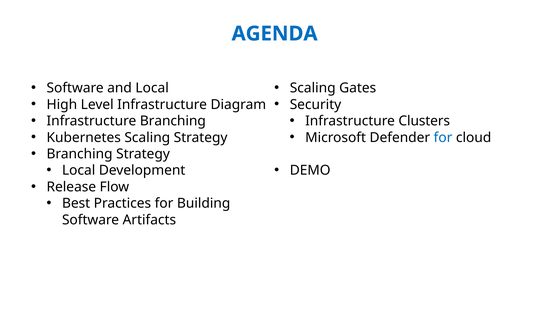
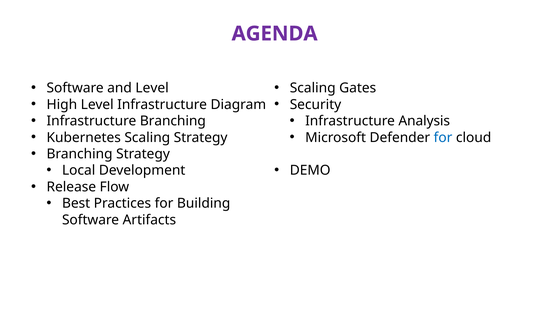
AGENDA colour: blue -> purple (275, 34)
and Local: Local -> Level (152, 88)
Clusters: Clusters -> Analysis (424, 121)
